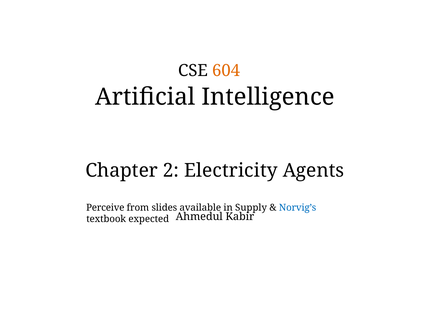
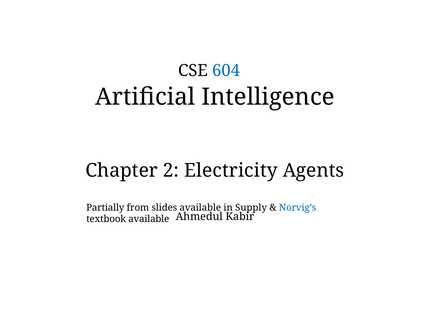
604 colour: orange -> blue (226, 71)
Perceive: Perceive -> Partially (105, 208)
textbook expected: expected -> available (149, 220)
